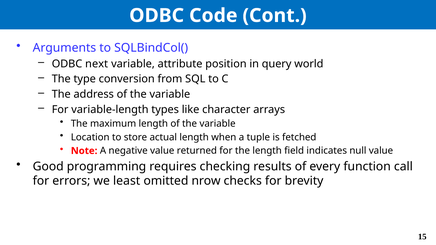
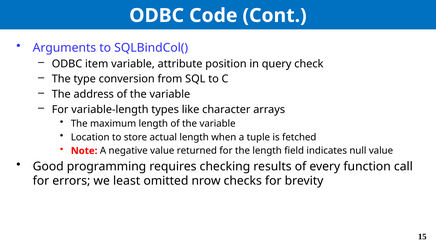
next: next -> item (97, 64)
world: world -> check (309, 64)
